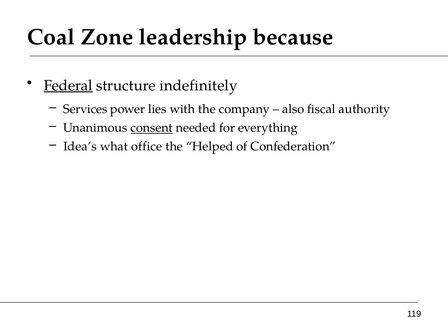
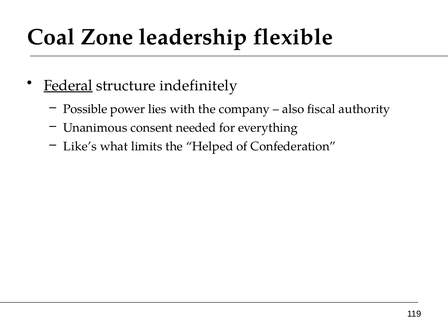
because: because -> flexible (293, 37)
Services: Services -> Possible (85, 109)
consent underline: present -> none (152, 128)
Idea’s: Idea’s -> Like’s (80, 147)
office: office -> limits (147, 147)
